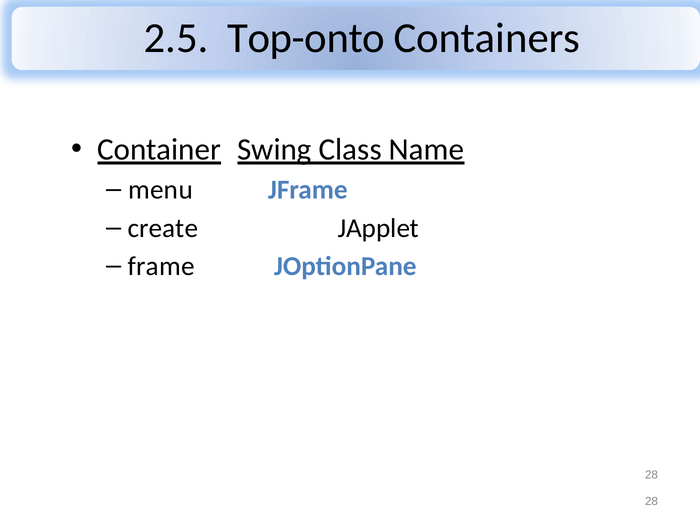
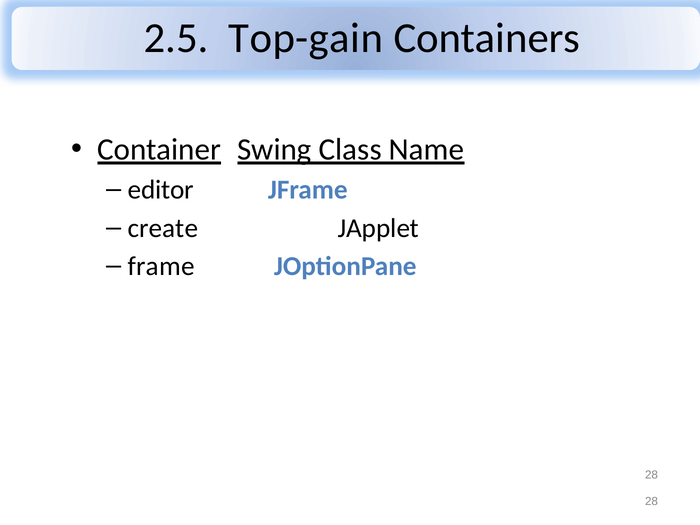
Top-onto: Top-onto -> Top-gain (306, 38)
menu: menu -> editor (161, 190)
